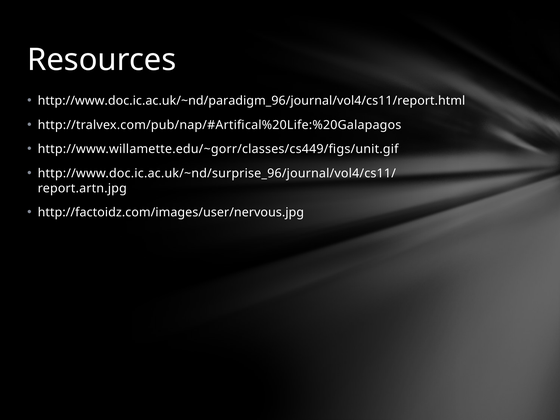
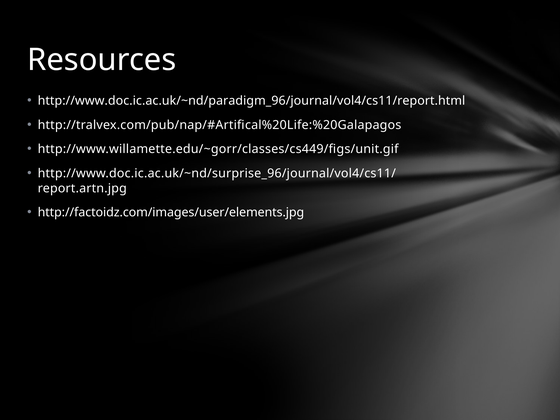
http://factoidz.com/images/user/nervous.jpg: http://factoidz.com/images/user/nervous.jpg -> http://factoidz.com/images/user/elements.jpg (171, 213)
